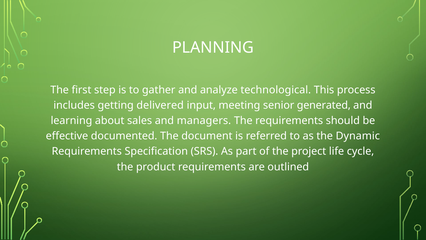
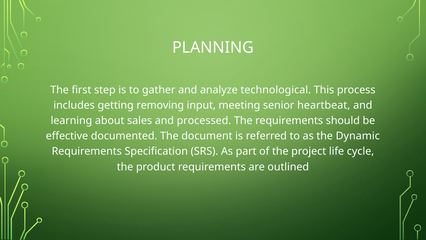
delivered: delivered -> removing (160, 105)
generated: generated -> heartbeat (324, 105)
managers: managers -> processed (204, 121)
